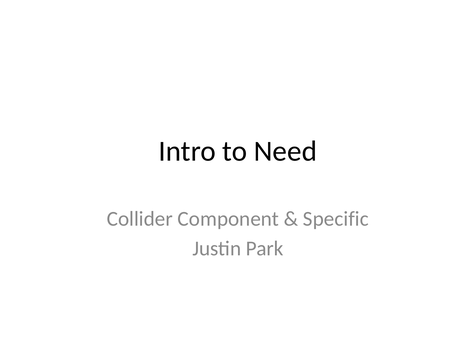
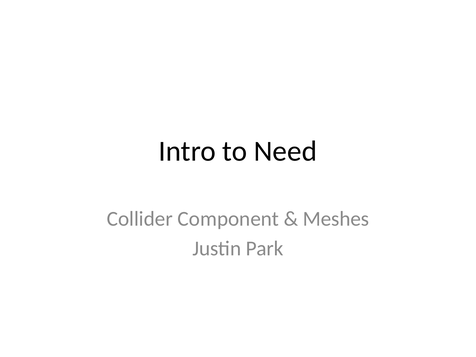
Specific: Specific -> Meshes (336, 219)
